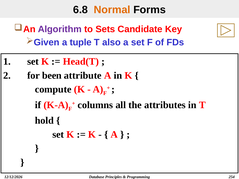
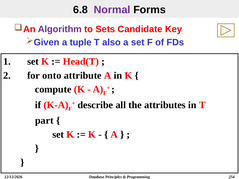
Normal colour: orange -> purple (112, 10)
been: been -> onto (52, 76)
columns: columns -> describe (95, 105)
hold: hold -> part (44, 121)
